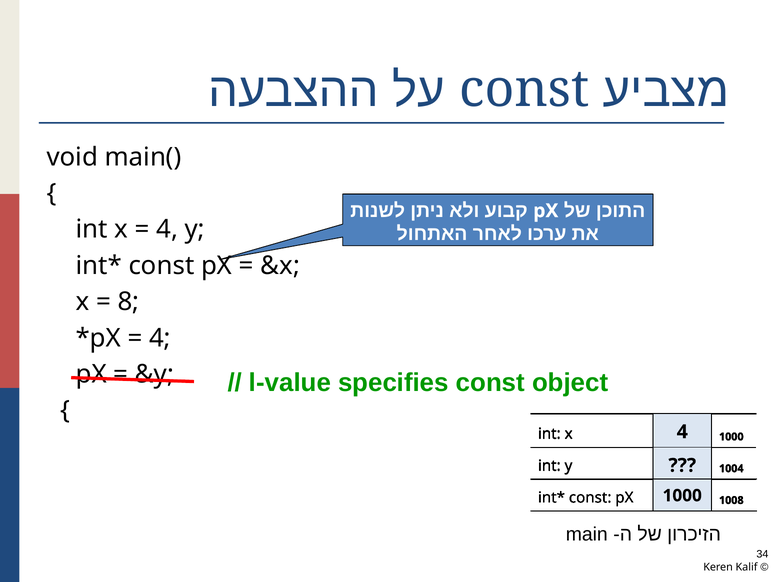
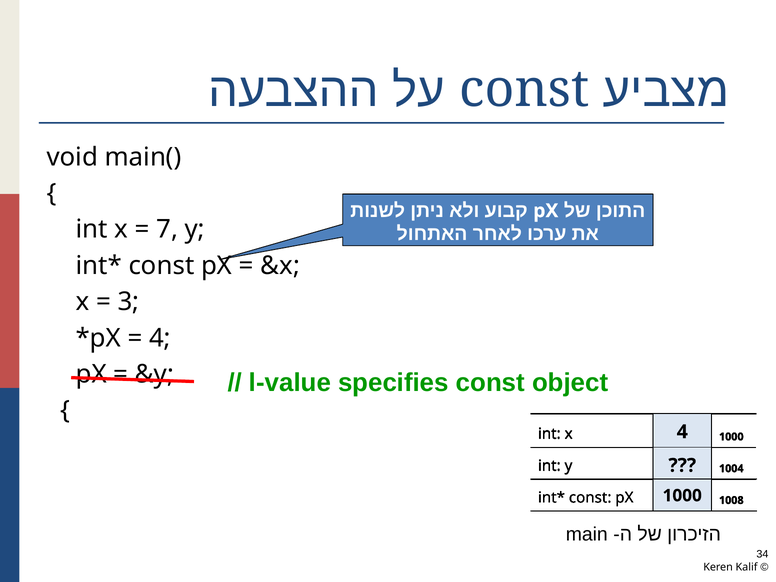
4: 4 -> 7 (167, 229)
8: 8 -> 3 (128, 302)
